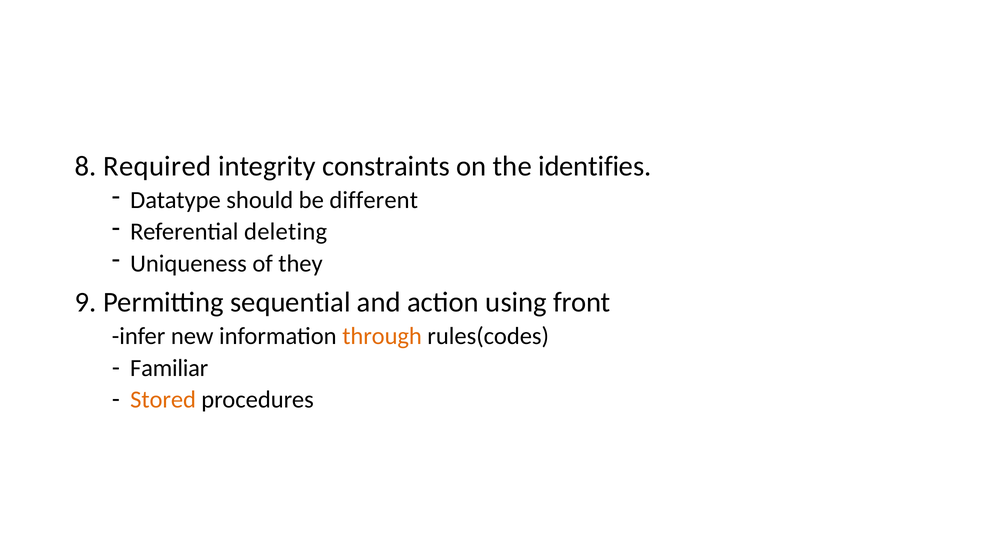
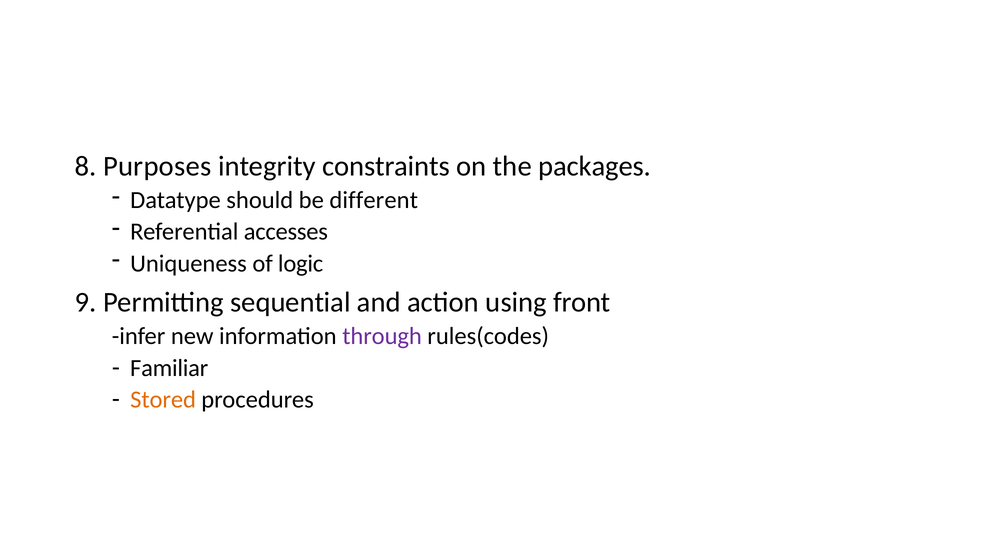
Required: Required -> Purposes (157, 166)
identifies: identifies -> packages (595, 166)
deleting: deleting -> accesses (286, 232)
they: they -> logic (301, 263)
through colour: orange -> purple (382, 336)
